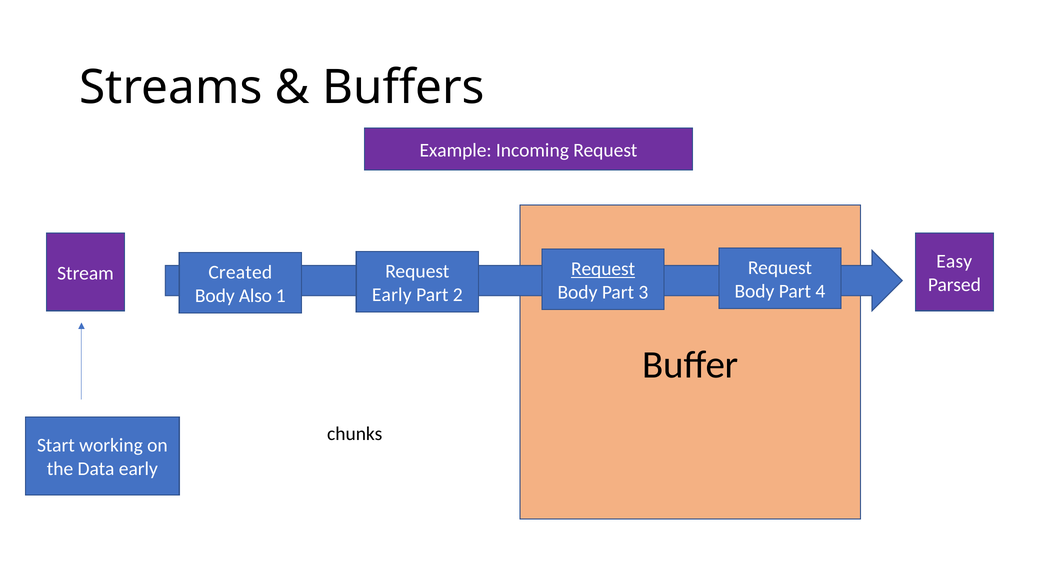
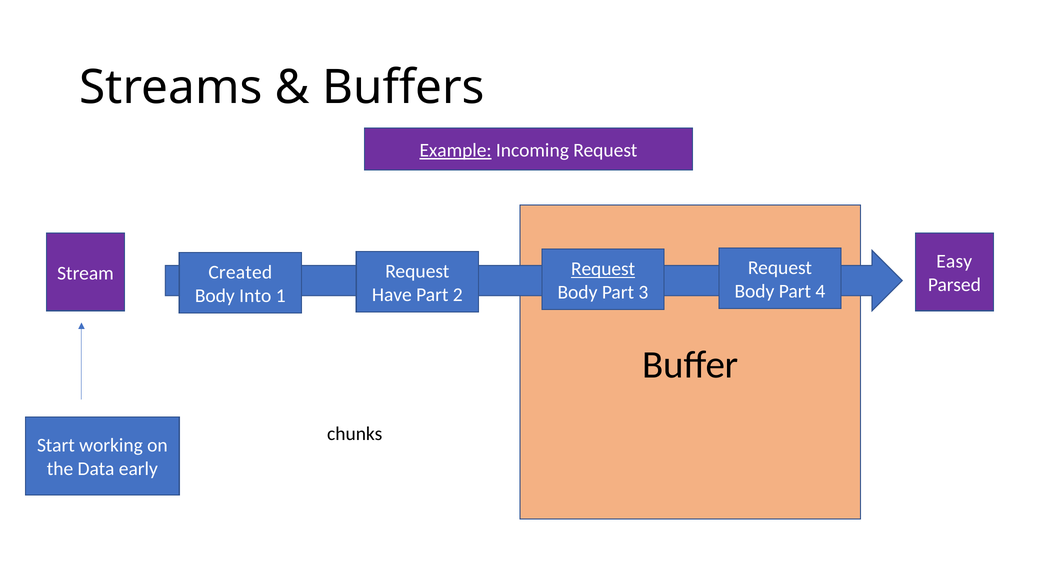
Example underline: none -> present (456, 150)
Early: Early -> Have (392, 295)
Also: Also -> Into (255, 296)
